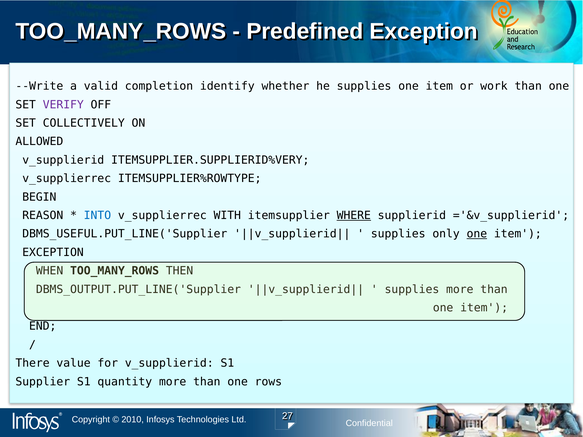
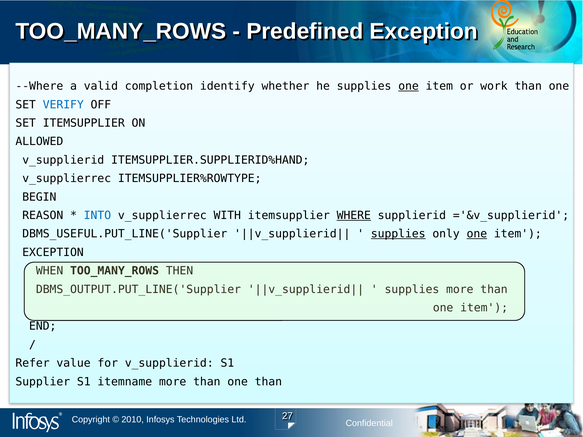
--Write: --Write -> --Where (39, 86)
one underline: none -> present (409, 86)
VERIFY colour: purple -> blue (63, 105)
SET COLLECTIVELY: COLLECTIVELY -> ITEMSUPPLIER (84, 123)
ITEMSUPPLIER.SUPPLIERID%VERY: ITEMSUPPLIER.SUPPLIERID%VERY -> ITEMSUPPLIER.SUPPLIERID%HAND (210, 160)
supplies underline: none -> present (398, 234)
There: There -> Refer (33, 363)
quantity: quantity -> itemname (125, 382)
one rows: rows -> than (268, 382)
